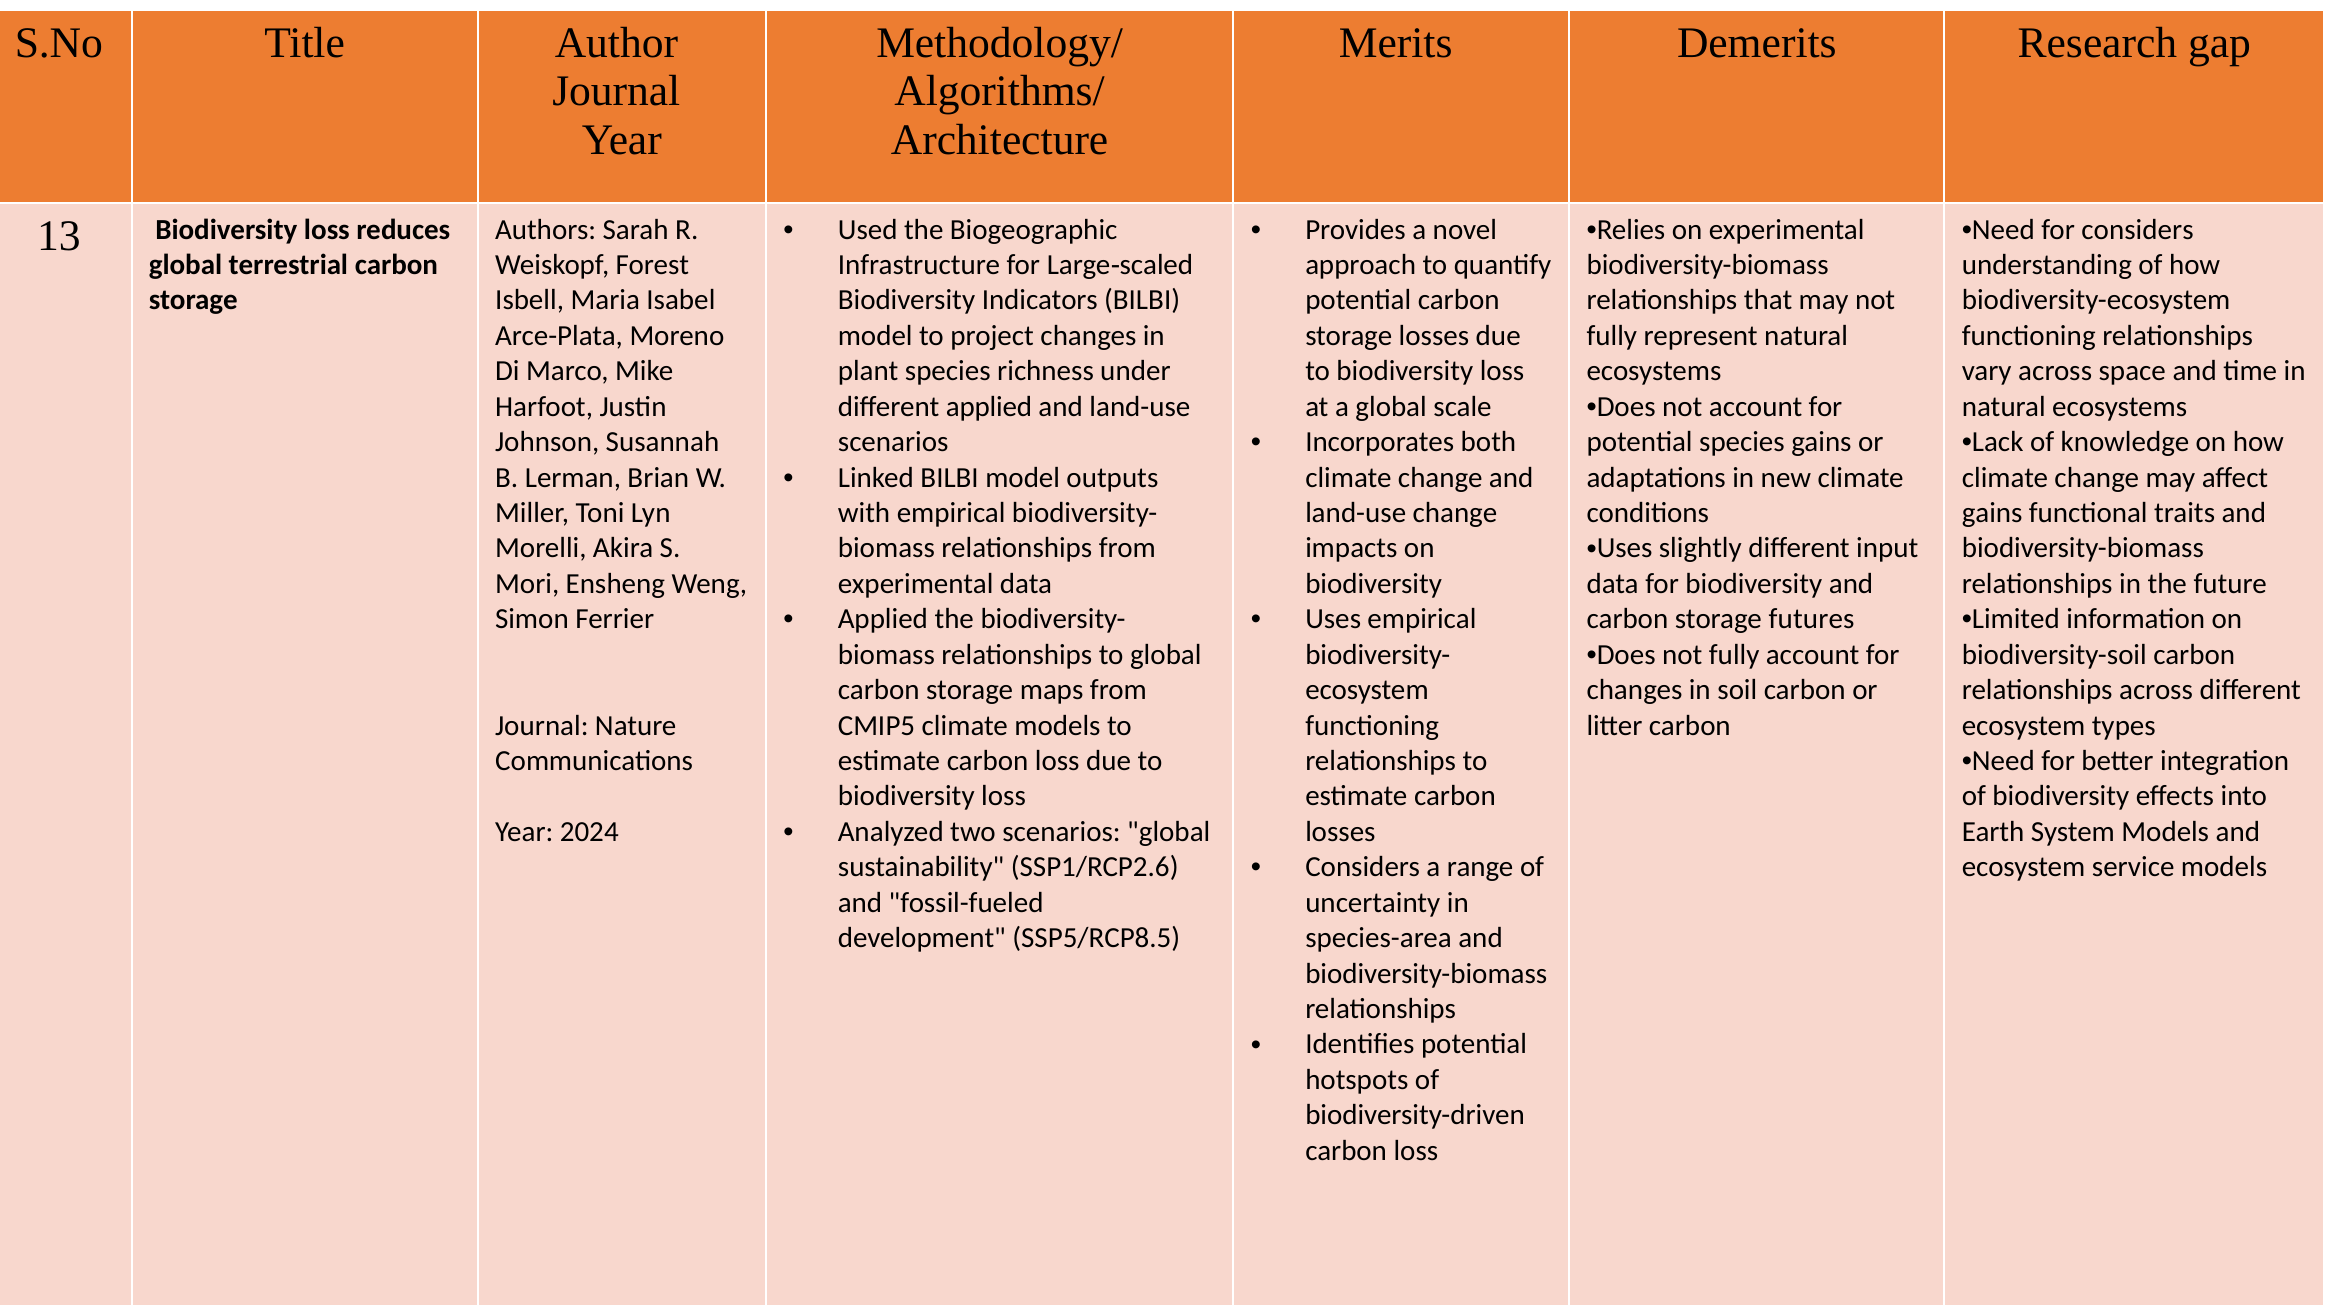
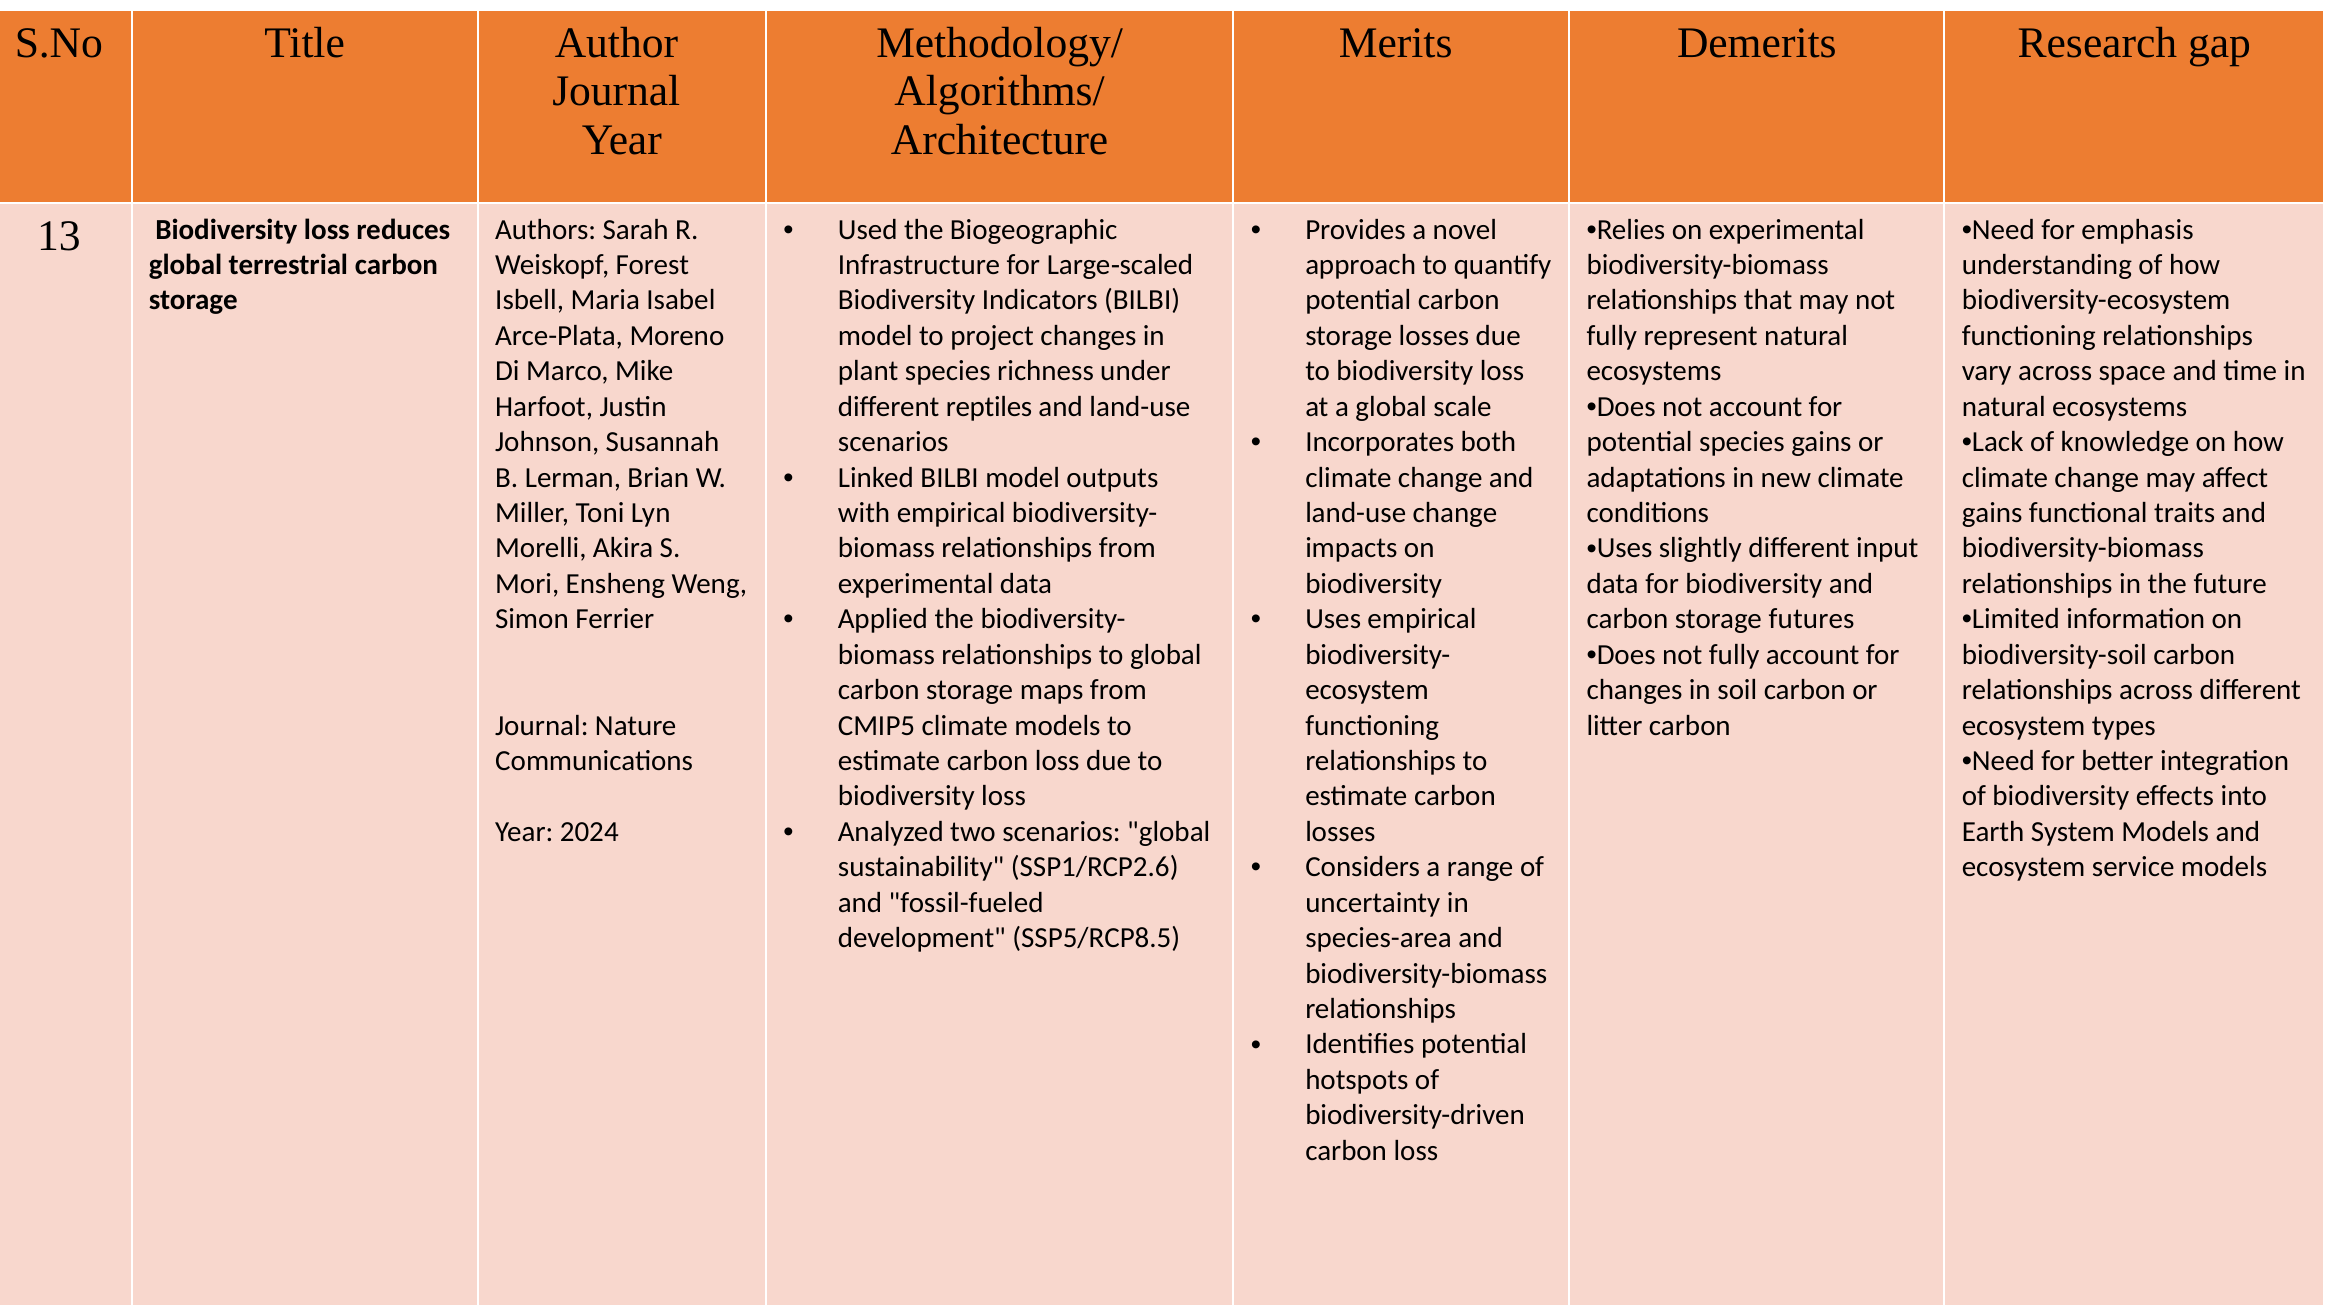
for considers: considers -> emphasis (2137, 229)
different applied: applied -> reptiles (989, 407)
